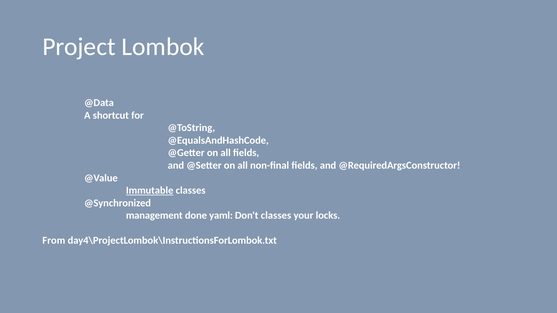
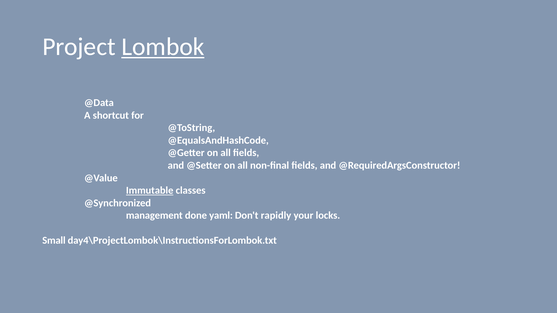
Lombok underline: none -> present (163, 47)
Don't classes: classes -> rapidly (276, 216)
From: From -> Small (54, 241)
